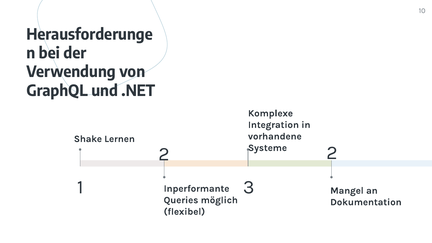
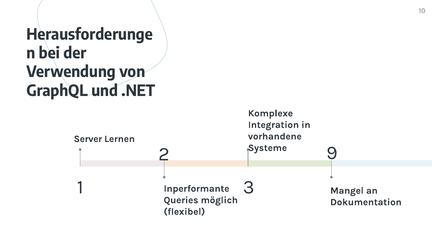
Shake: Shake -> Server (88, 139)
Systeme 2: 2 -> 9 (332, 153)
